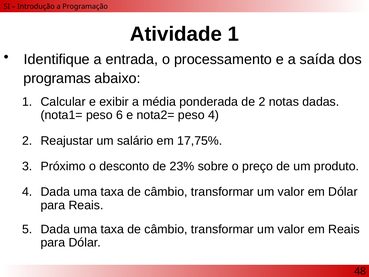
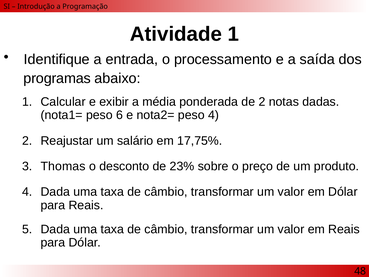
Próximo: Próximo -> Thomas (63, 166)
